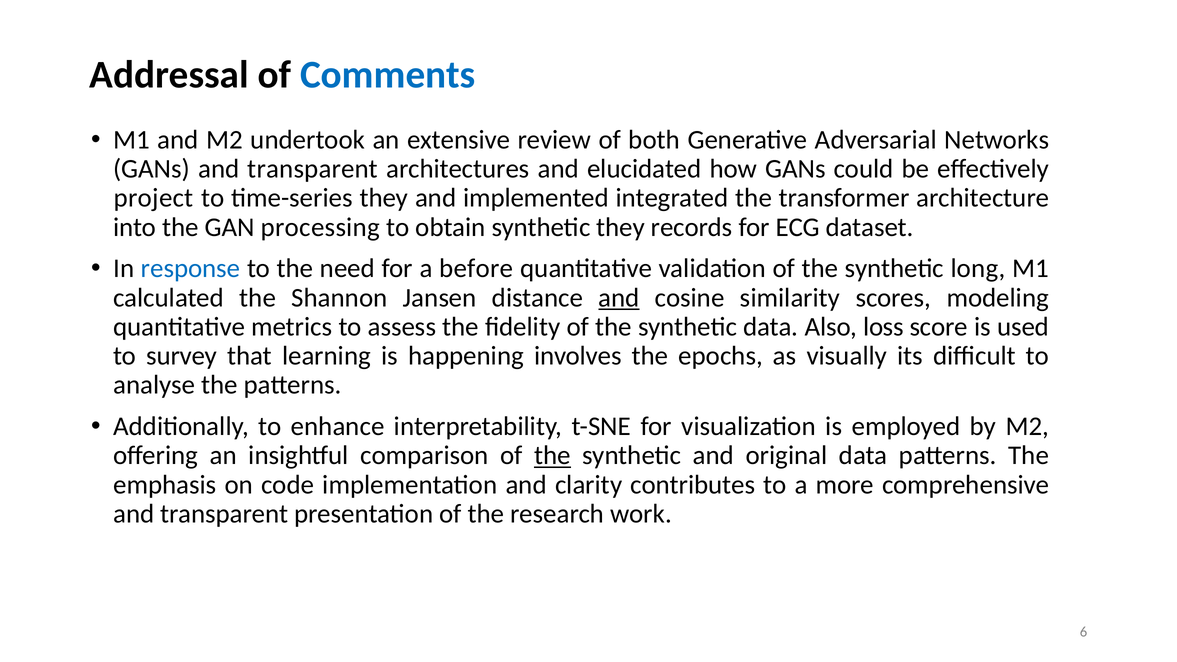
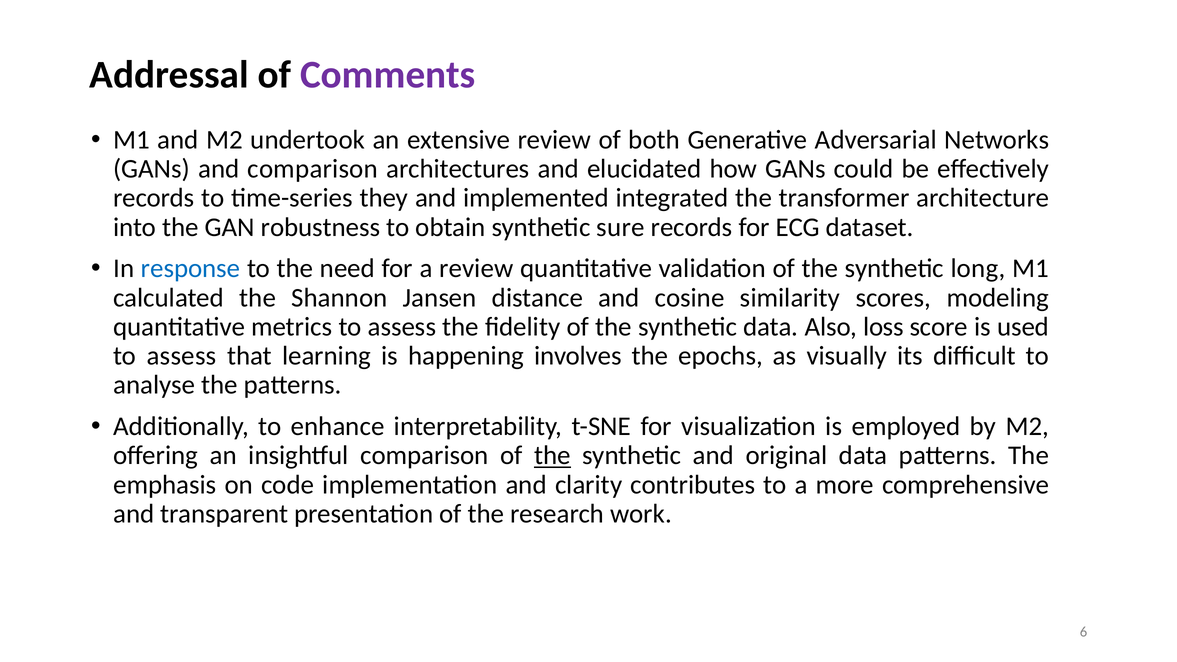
Comments colour: blue -> purple (388, 75)
GANs and transparent: transparent -> comparison (313, 169)
project: project -> records (154, 198)
processing: processing -> robustness (321, 227)
synthetic they: they -> sure (621, 227)
a before: before -> review (476, 269)
and underline: present -> none (619, 298)
survey: survey -> assess (181, 356)
